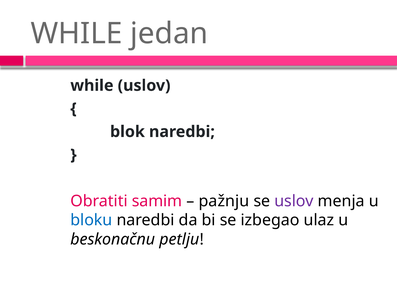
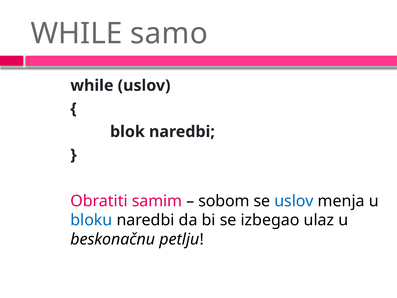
jedan: jedan -> samo (169, 34)
pažnju: pažnju -> sobom (224, 201)
uslov colour: purple -> blue (294, 201)
